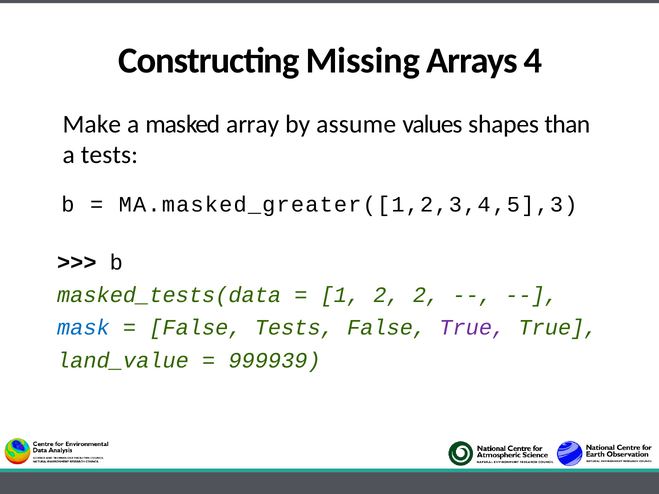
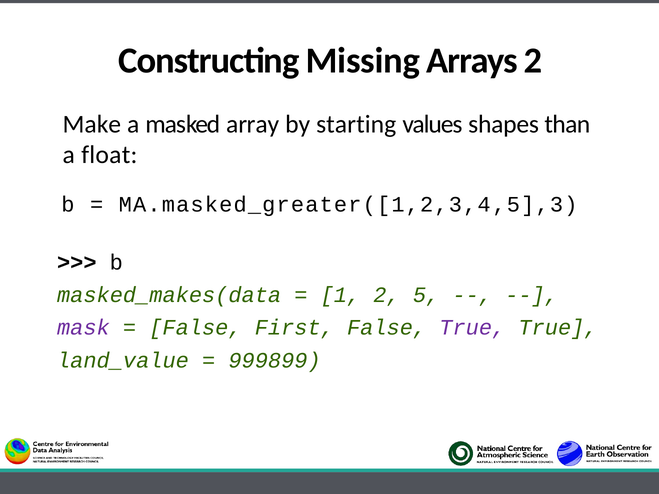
Arrays 4: 4 -> 2 (533, 61)
assume: assume -> starting (356, 124)
a tests: tests -> float (109, 155)
masked_tests(data: masked_tests(data -> masked_makes(data (169, 295)
2 2: 2 -> 5 (426, 295)
mask colour: blue -> purple (83, 328)
False Tests: Tests -> First (294, 328)
999939: 999939 -> 999899 (275, 361)
